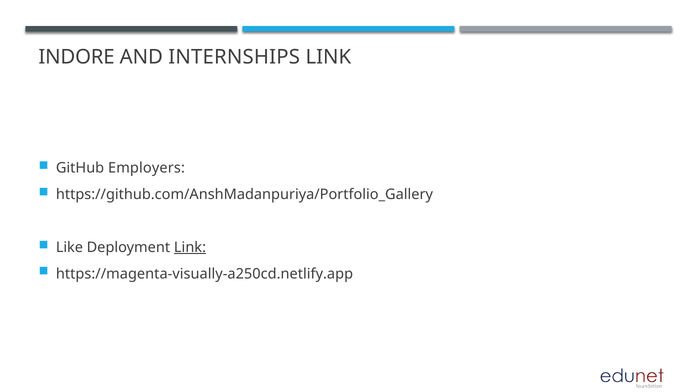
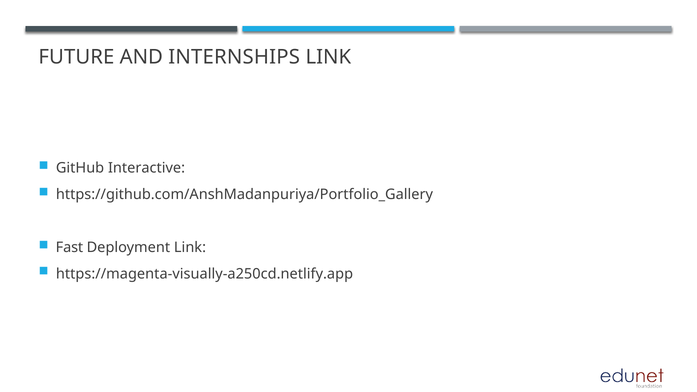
INDORE: INDORE -> FUTURE (76, 57)
Employers: Employers -> Interactive (147, 168)
Like: Like -> Fast (69, 247)
Link underline: present -> none (190, 247)
